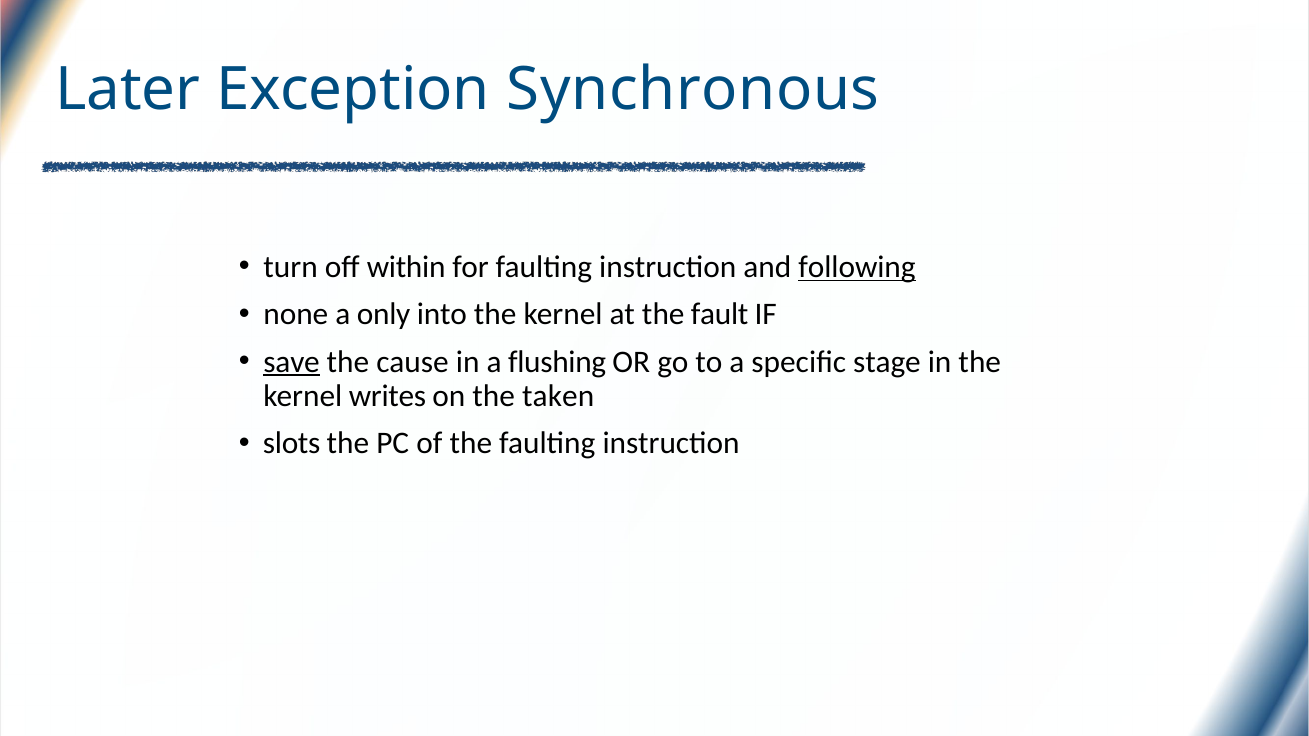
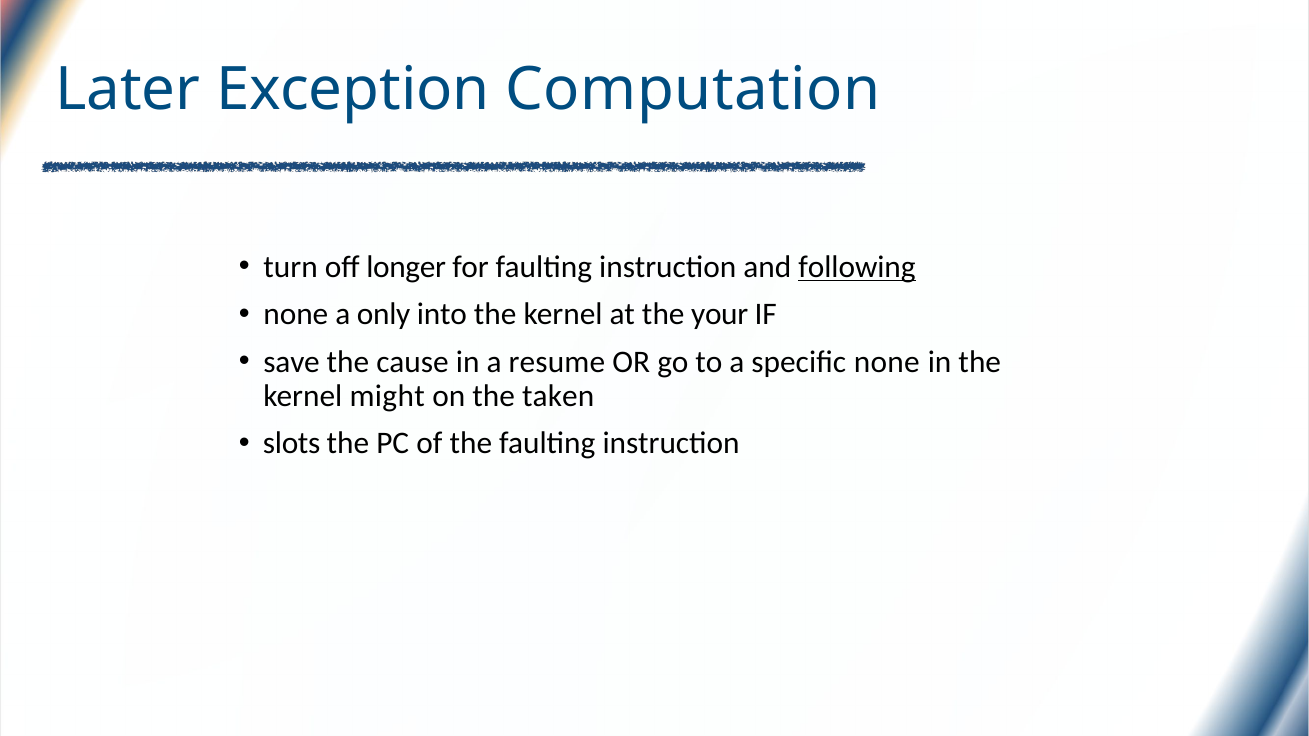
Synchronous: Synchronous -> Computation (693, 90)
within: within -> longer (406, 267)
fault: fault -> your (720, 315)
save underline: present -> none (292, 362)
flushing: flushing -> resume (557, 362)
specific stage: stage -> none (887, 362)
writes: writes -> might (387, 396)
